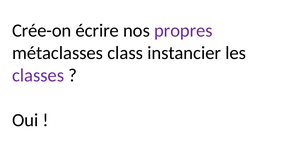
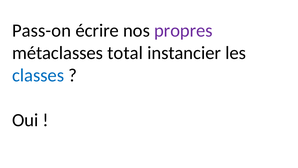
Crée-on: Crée-on -> Pass-on (42, 30)
class: class -> total (125, 53)
classes colour: purple -> blue (38, 75)
